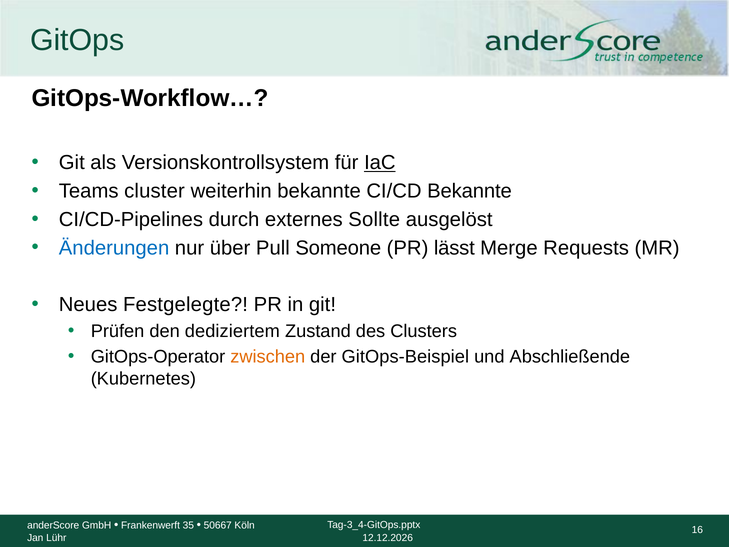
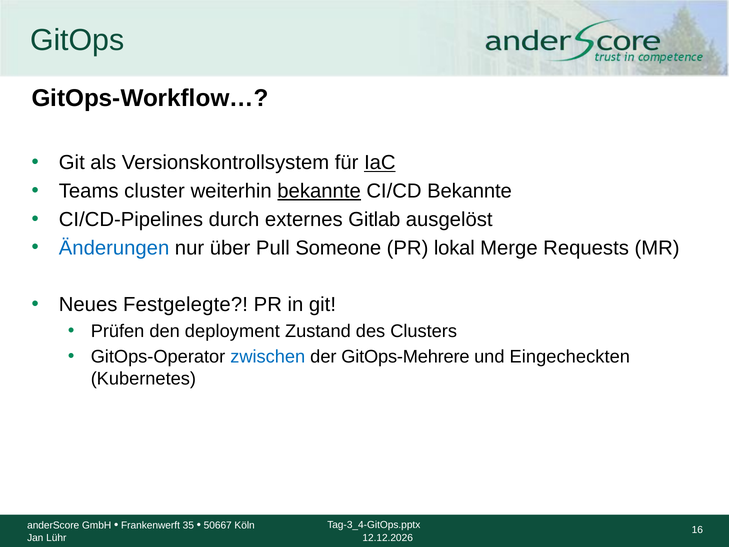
bekannte underline: none -> present (319, 191)
Sollte: Sollte -> Gitlab (374, 219)
lässt: lässt -> lokal (454, 248)
dediziertem: dediziertem -> deployment (232, 331)
zwischen colour: orange -> blue (268, 357)
GitOps-Beispiel: GitOps-Beispiel -> GitOps-Mehrere (405, 357)
Abschließende: Abschließende -> Eingecheckten (570, 357)
